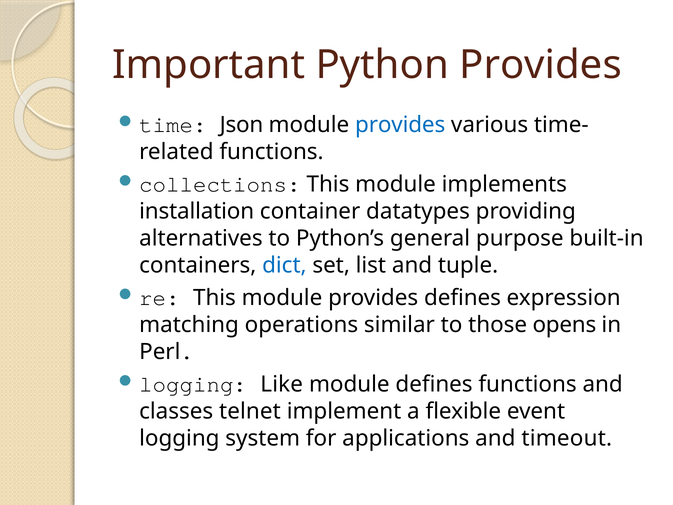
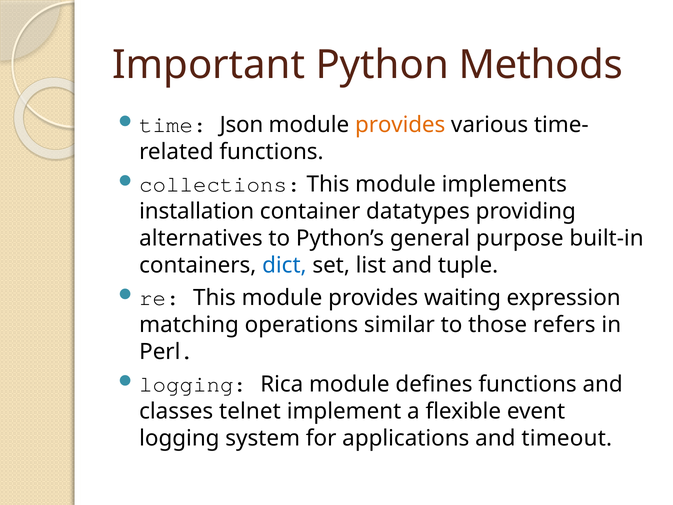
Python Provides: Provides -> Methods (541, 65)
provides colour: blue -> orange (400, 125)
provides defines: defines -> waiting (463, 298)
opens: opens -> refers (564, 325)
Like: Like -> Rica (282, 384)
